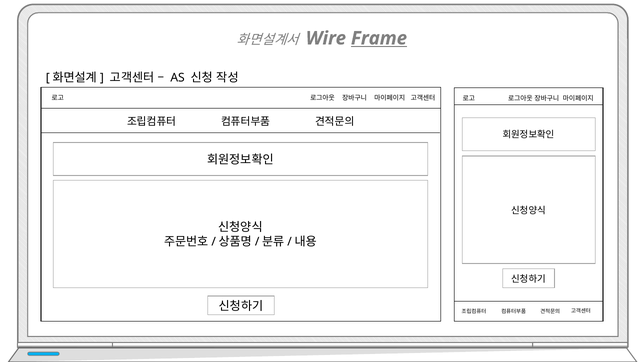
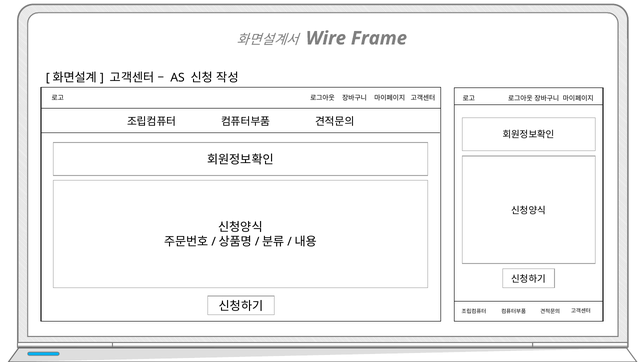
Frame underline: present -> none (379, 38)
